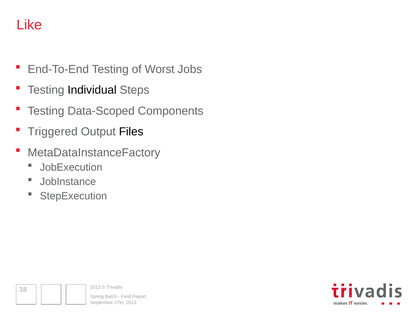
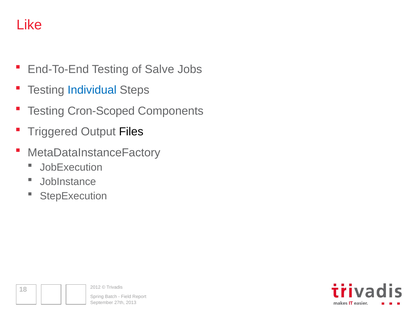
Worst: Worst -> Salve (159, 69)
Individual colour: black -> blue (92, 90)
Data-Scoped: Data-Scoped -> Cron-Scoped (101, 111)
